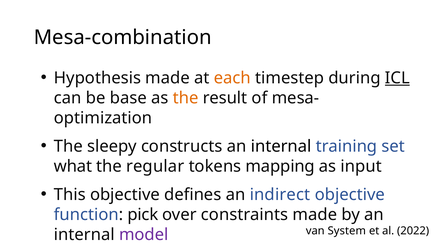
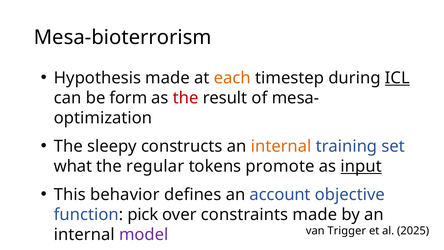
Mesa-combination: Mesa-combination -> Mesa-bioterrorism (123, 37)
base: base -> form (128, 98)
the colour: orange -> red (186, 98)
internal colour: black -> orange (281, 146)
mapping: mapping -> promote (280, 166)
input underline: none -> present (361, 166)
This objective: objective -> behavior (125, 194)
indirect: indirect -> account (280, 194)
System: System -> Trigger (347, 231)
2022: 2022 -> 2025 (413, 231)
